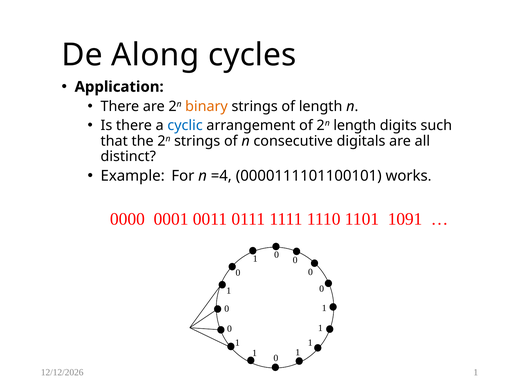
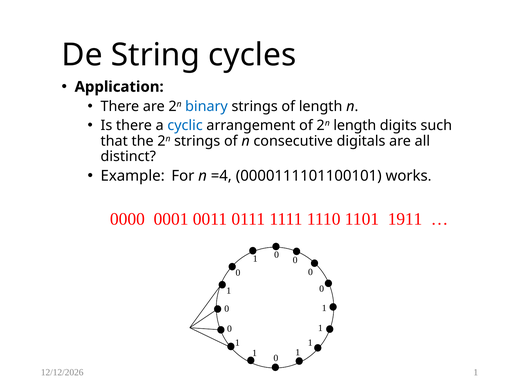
Along: Along -> String (155, 55)
binary colour: orange -> blue (206, 106)
1091: 1091 -> 1911 (405, 219)
